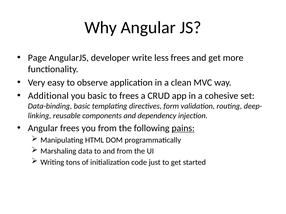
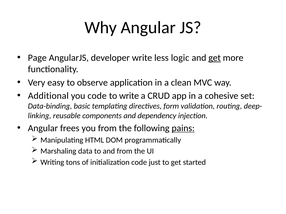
less frees: frees -> logic (180, 58)
get underline: none -> present (215, 58)
you basic: basic -> code (97, 96)
to frees: frees -> write (129, 96)
